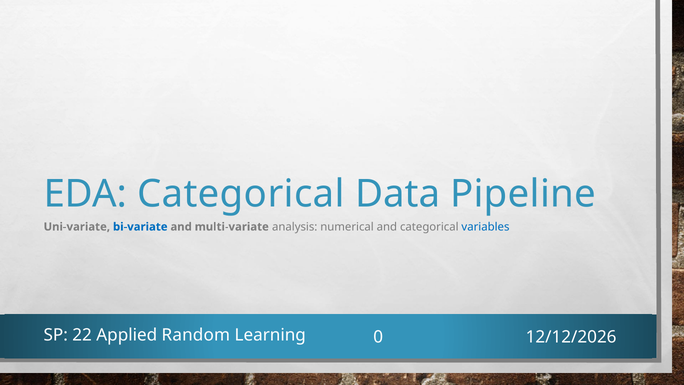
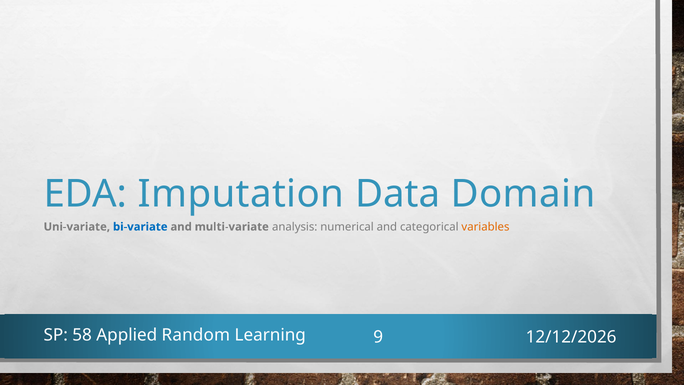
EDA Categorical: Categorical -> Imputation (241, 194)
Pipeline: Pipeline -> Domain (523, 194)
variables colour: blue -> orange (485, 227)
22: 22 -> 58 (82, 335)
0: 0 -> 9 (378, 337)
